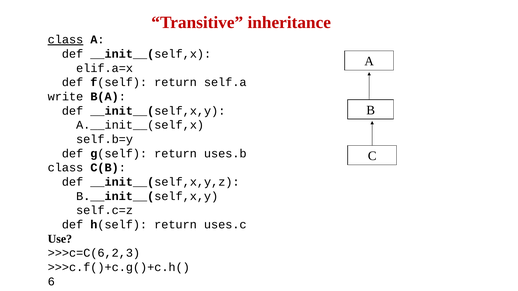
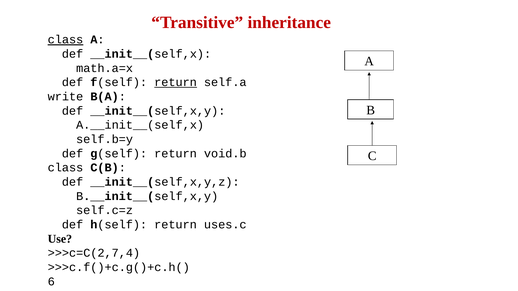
elif.a=x: elif.a=x -> math.a=x (105, 68)
return underline: none -> present (176, 82)
uses.b: uses.b -> void.b (225, 154)
>>>c=C(6,2,3: >>>c=C(6,2,3 -> >>>c=C(2,7,4 (94, 253)
